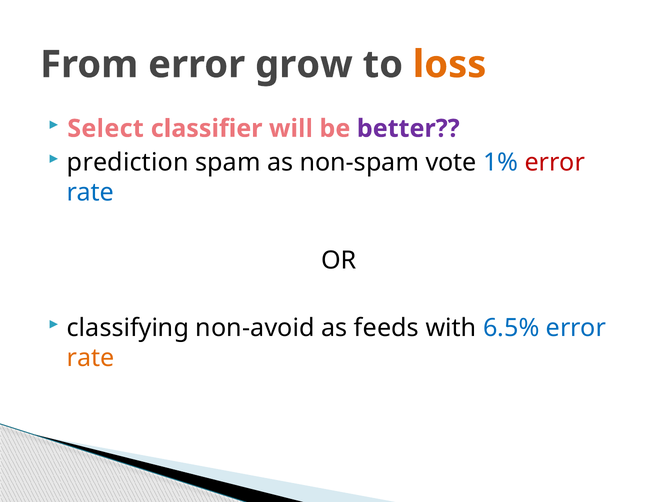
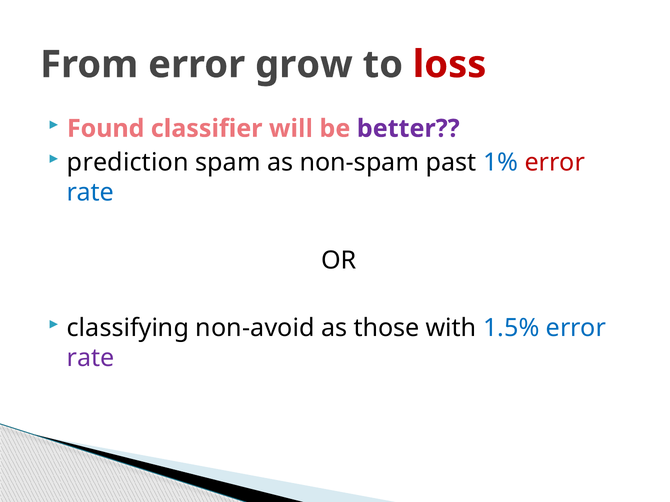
loss colour: orange -> red (450, 65)
Select: Select -> Found (106, 129)
vote: vote -> past (451, 163)
feeds: feeds -> those (387, 328)
6.5%: 6.5% -> 1.5% (511, 328)
rate colour: orange -> purple (91, 359)
